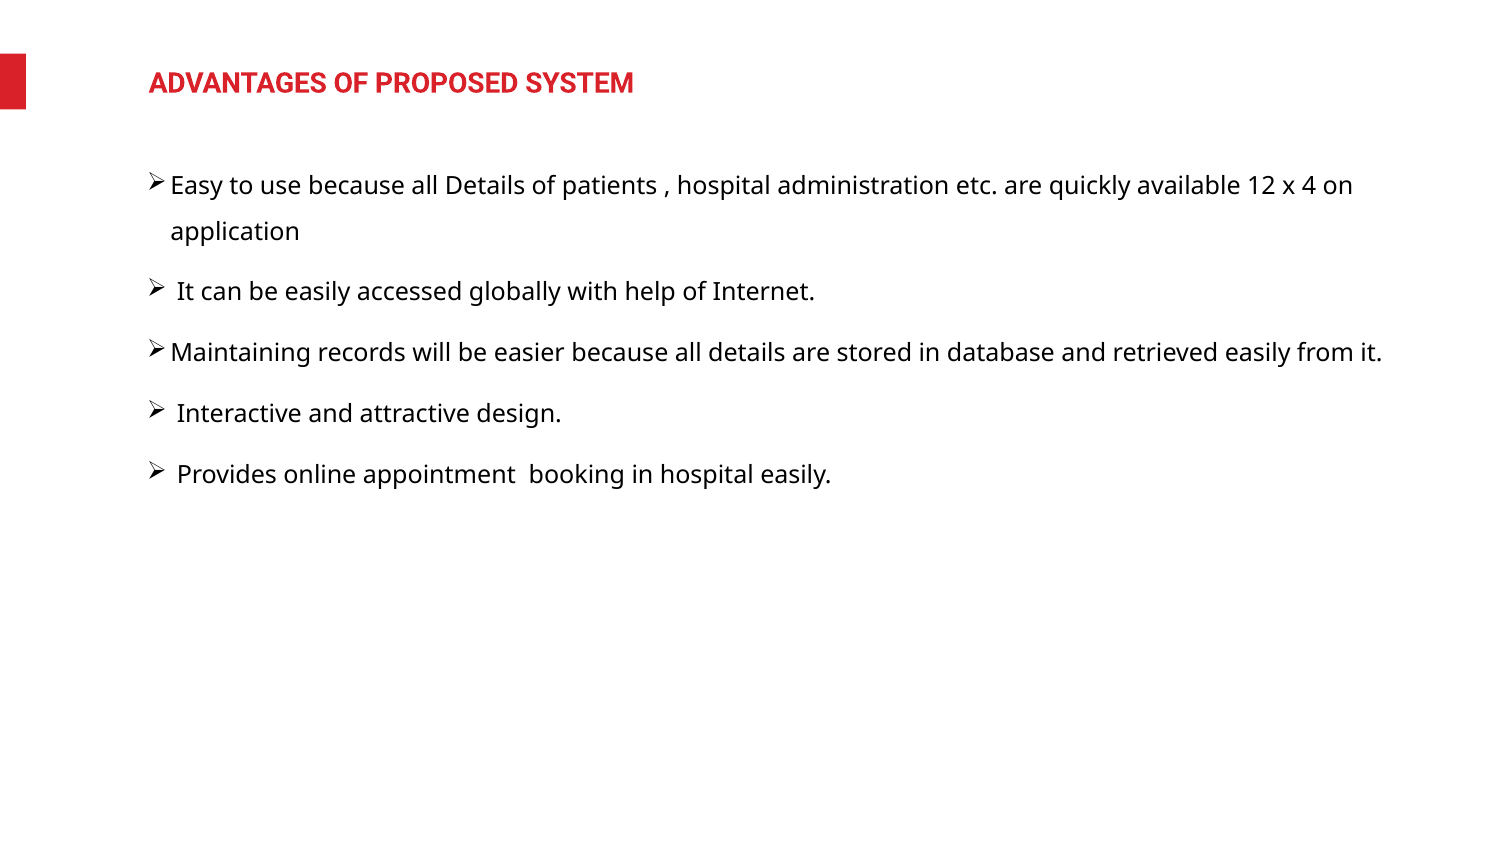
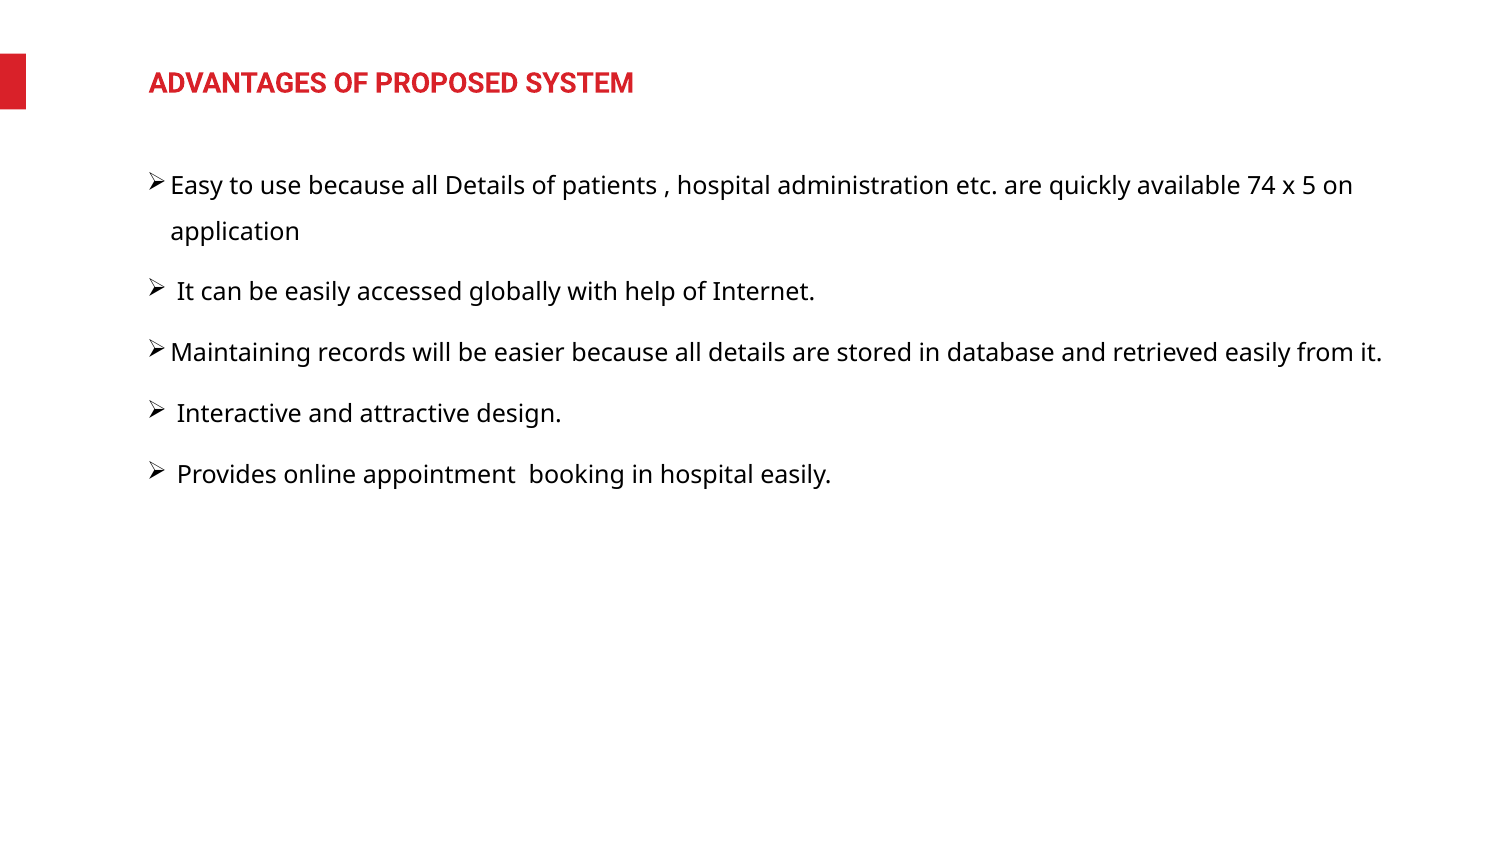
12: 12 -> 74 (1261, 187)
4: 4 -> 5 (1309, 187)
